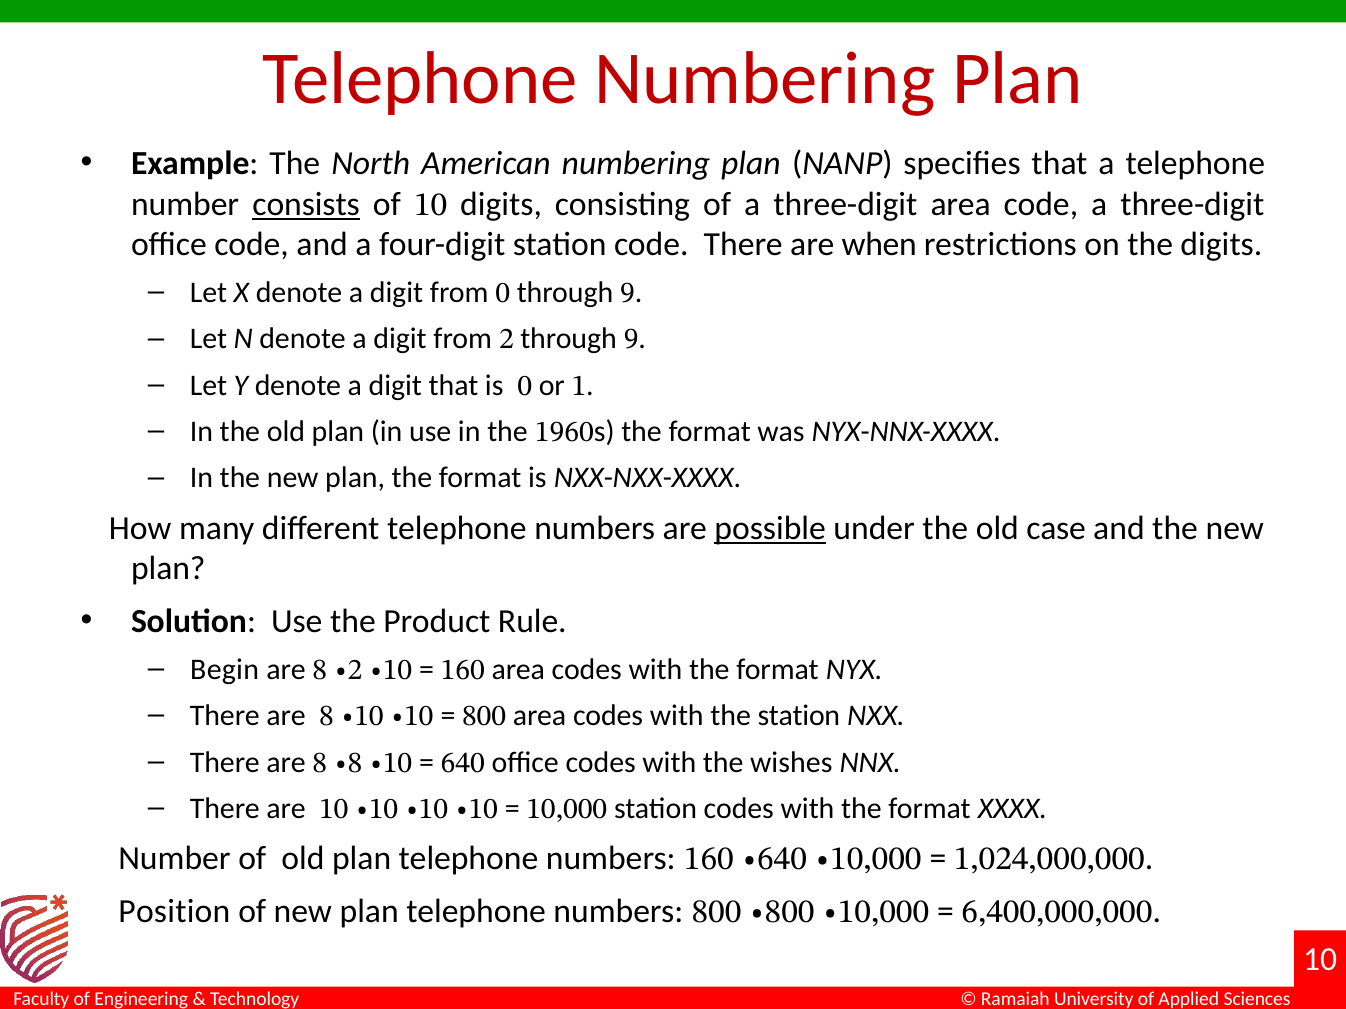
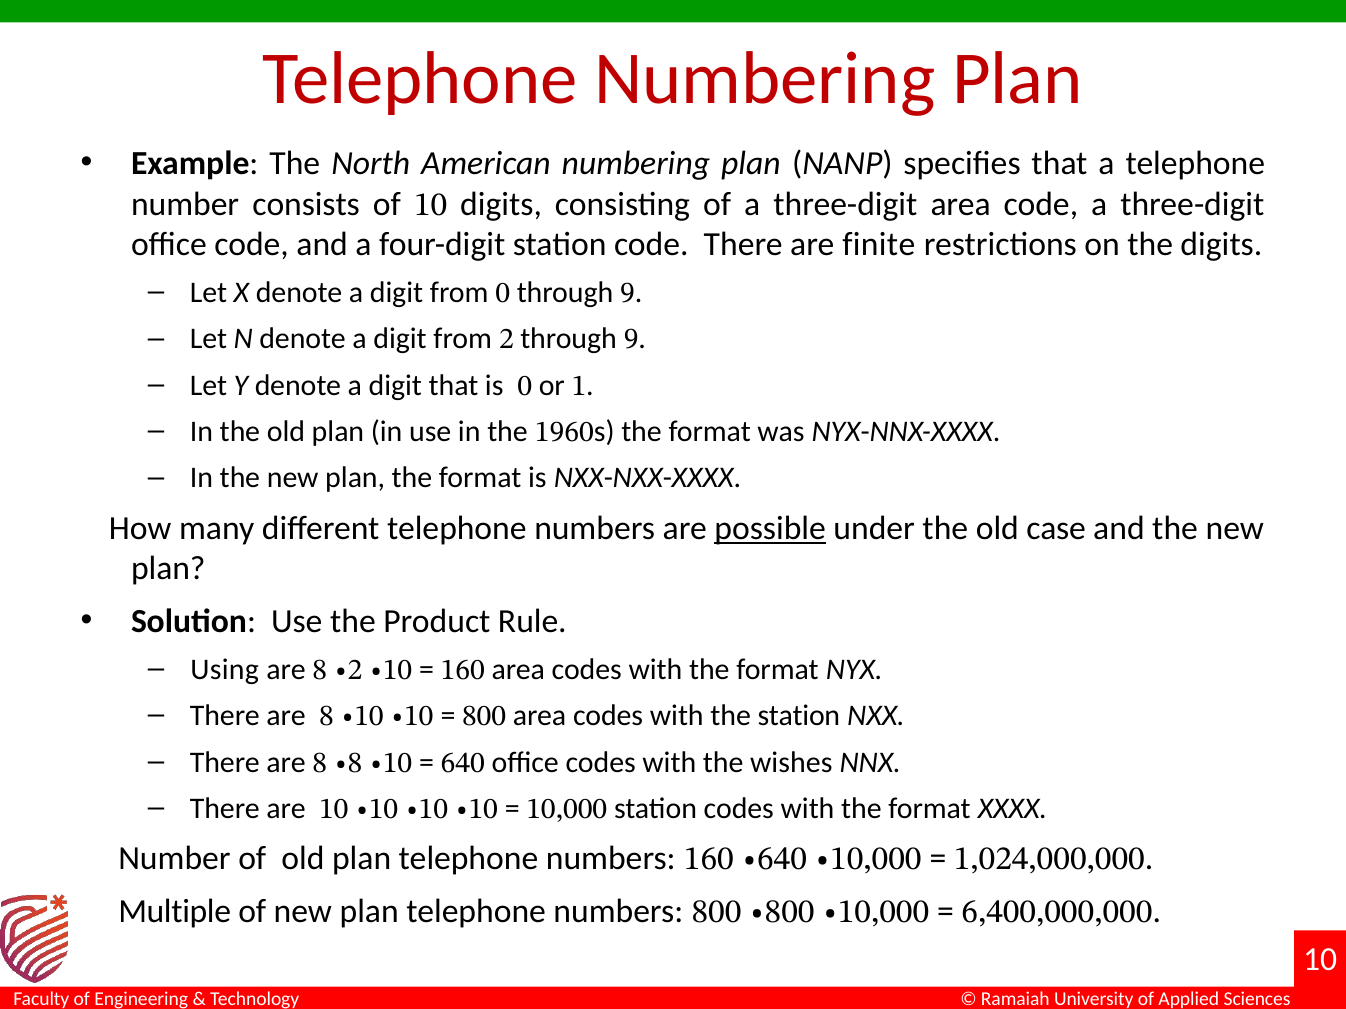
consists underline: present -> none (306, 204)
when: when -> finite (879, 245)
Begin: Begin -> Using (225, 670)
Position: Position -> Multiple (175, 912)
